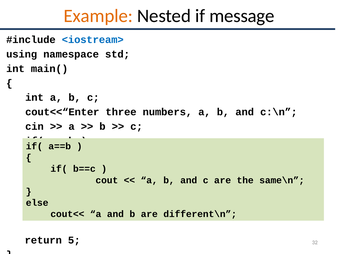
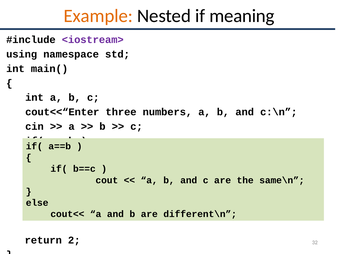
message: message -> meaning (242, 16)
<iostream> colour: blue -> purple (93, 40)
5: 5 -> 2 (74, 240)
